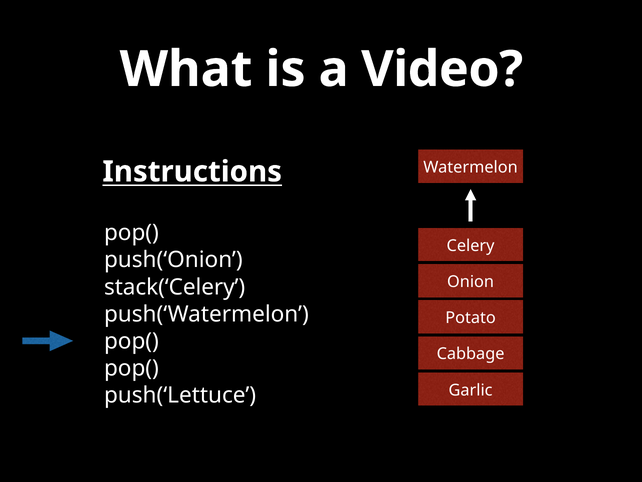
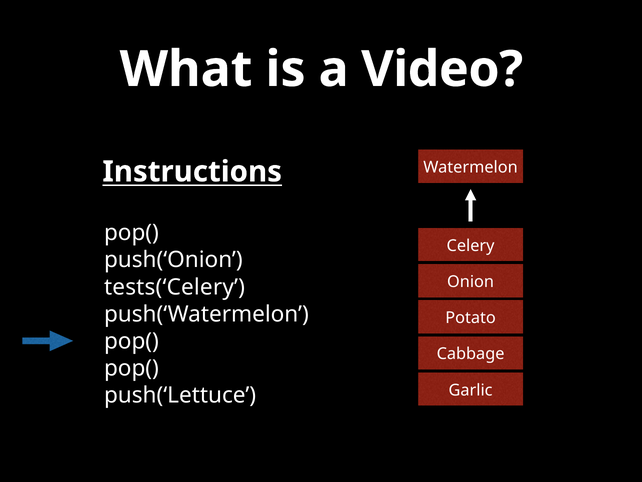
stack(‘Celery: stack(‘Celery -> tests(‘Celery (175, 287)
